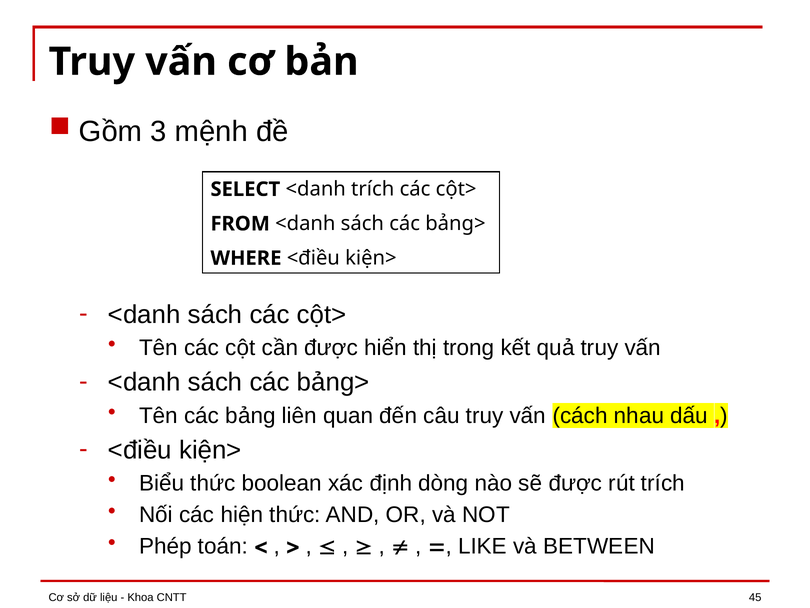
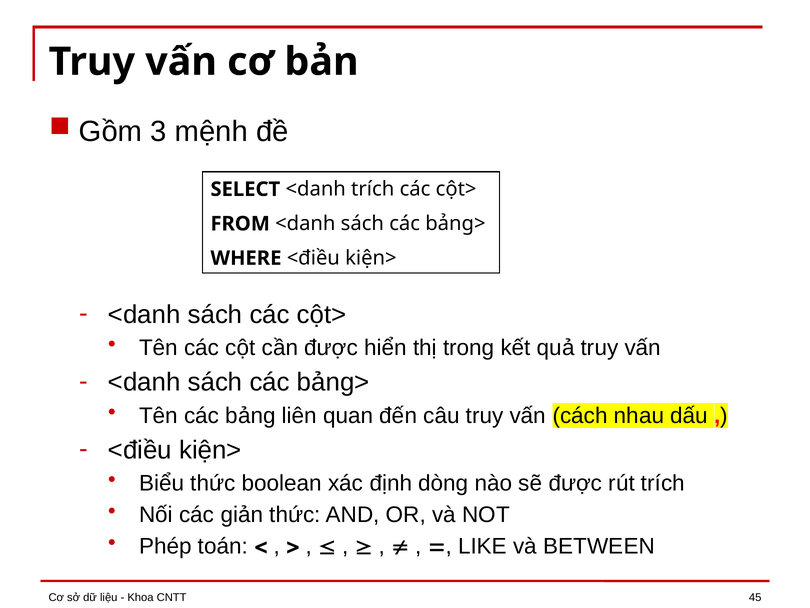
hiện: hiện -> giản (242, 515)
